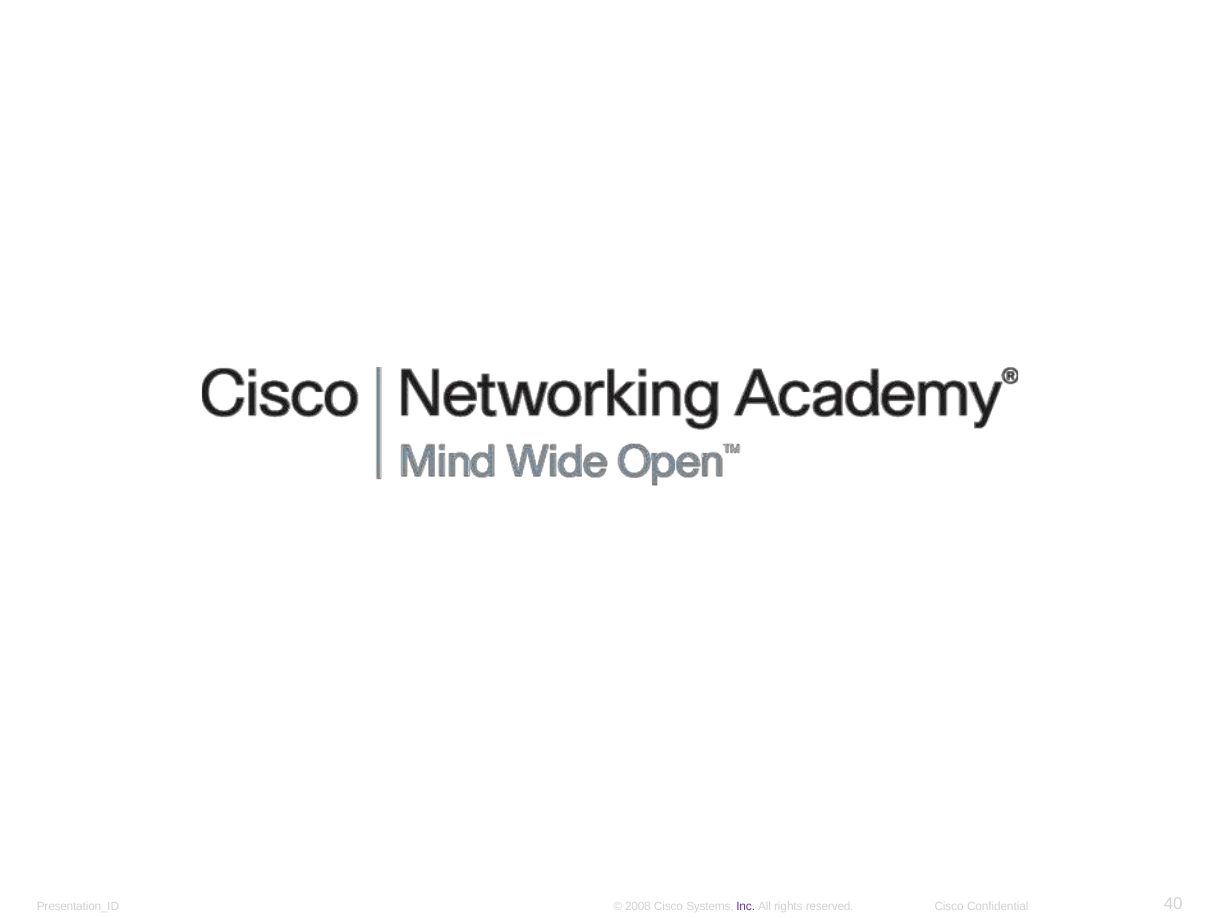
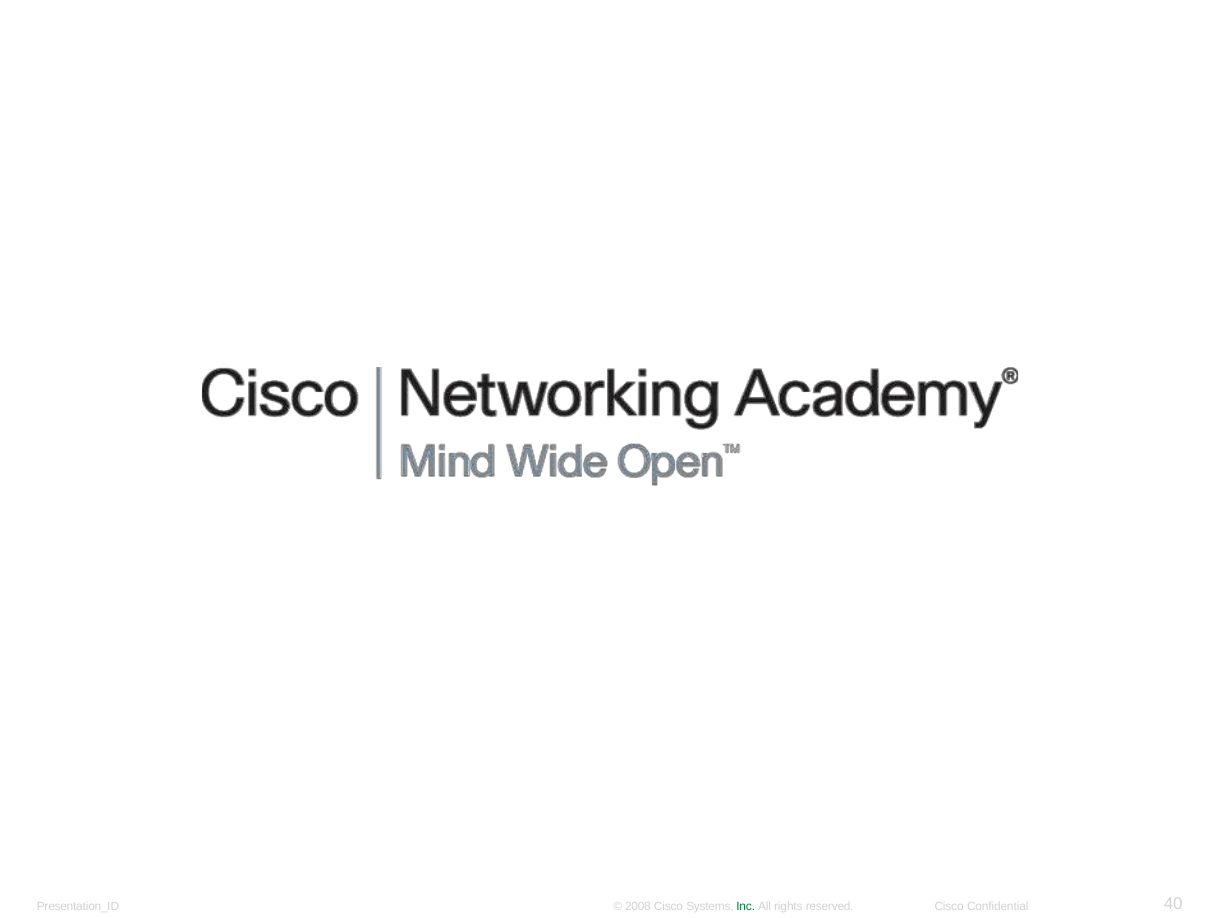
Inc colour: purple -> green (746, 907)
